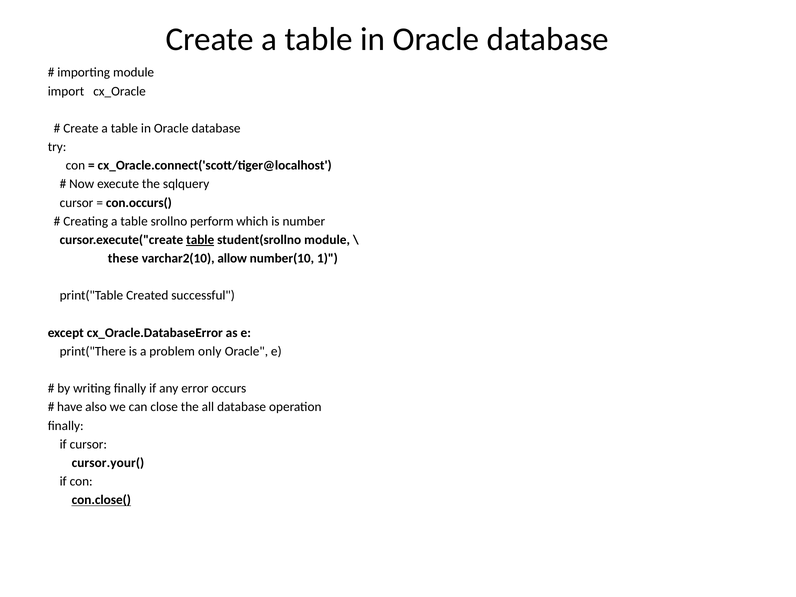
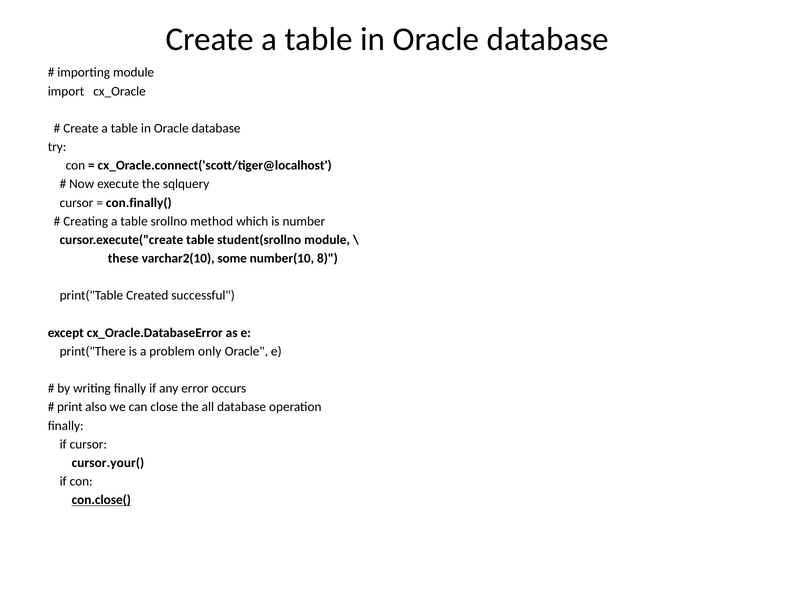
con.occurs(: con.occurs( -> con.finally( (139, 203)
perform: perform -> method (212, 221)
table underline: present -> none (200, 240)
allow: allow -> some (232, 258)
1: 1 -> 8 (327, 258)
have: have -> print (70, 407)
